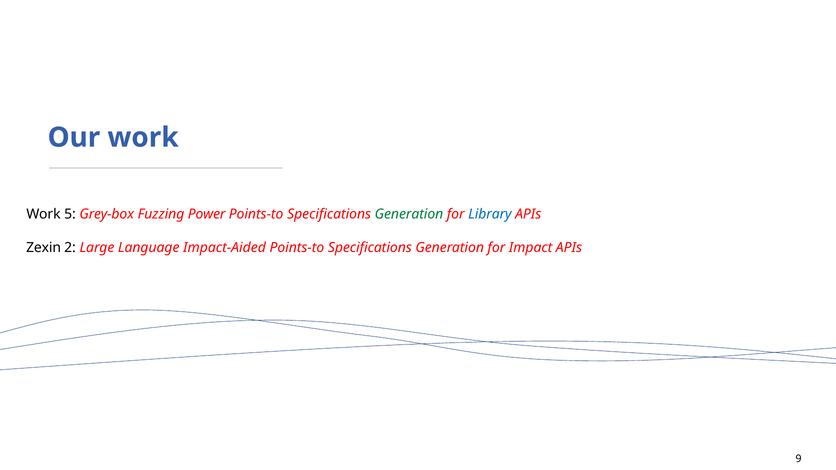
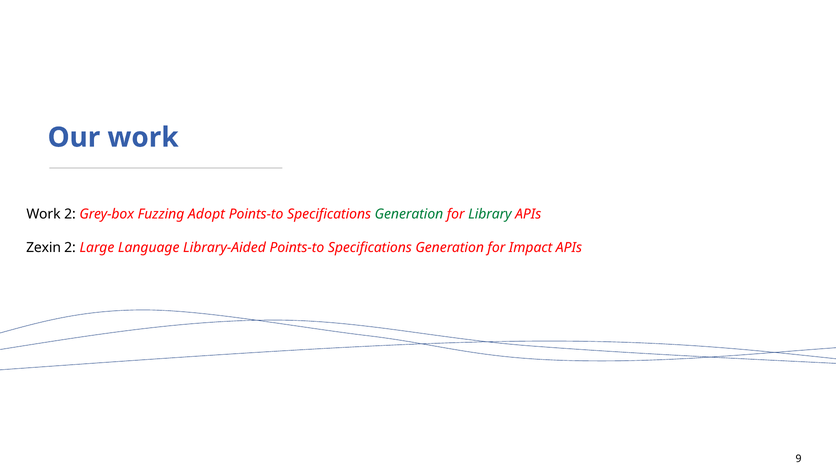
Work 5: 5 -> 2 (70, 214)
Power: Power -> Adopt (206, 214)
Library colour: blue -> green (490, 214)
Impact-Aided: Impact-Aided -> Library-Aided (224, 248)
